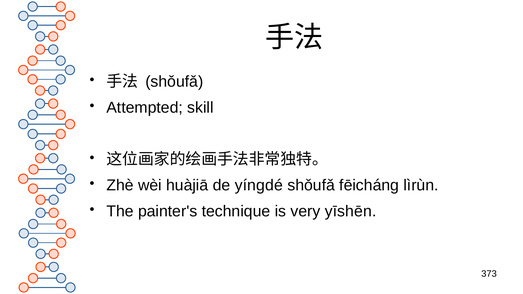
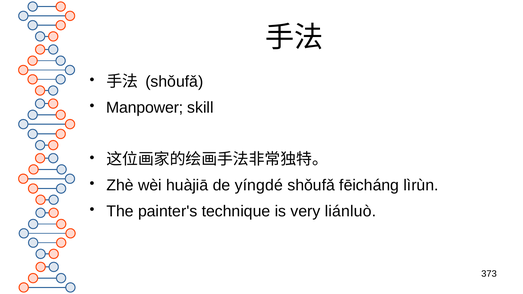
Attempted: Attempted -> Manpower (145, 108)
yīshēn: yīshēn -> liánluò (351, 211)
